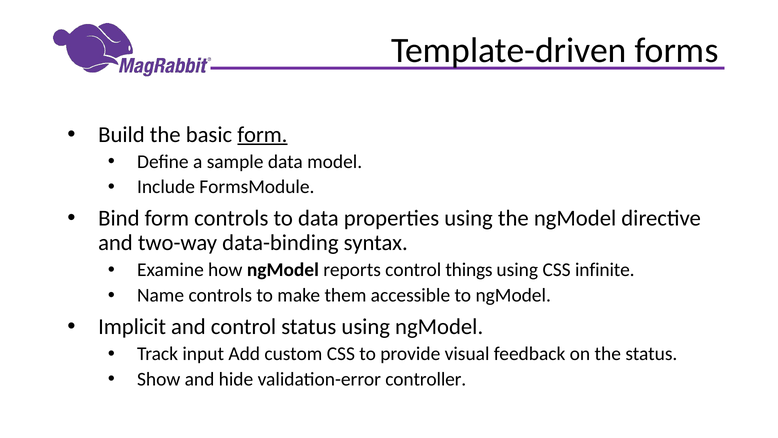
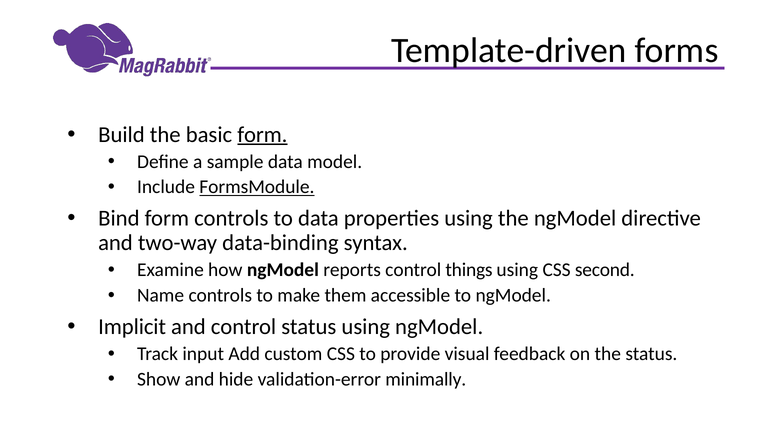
FormsModule underline: none -> present (257, 187)
infinite: infinite -> second (605, 270)
controller: controller -> minimally (426, 379)
